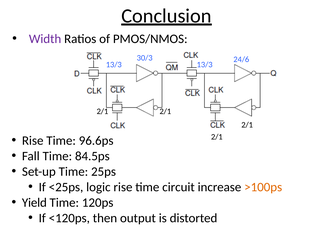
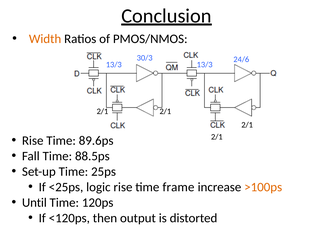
Width colour: purple -> orange (45, 39)
96.6ps: 96.6ps -> 89.6ps (96, 141)
84.5ps: 84.5ps -> 88.5ps (92, 157)
circuit: circuit -> frame (178, 188)
Yield: Yield -> Until (34, 203)
